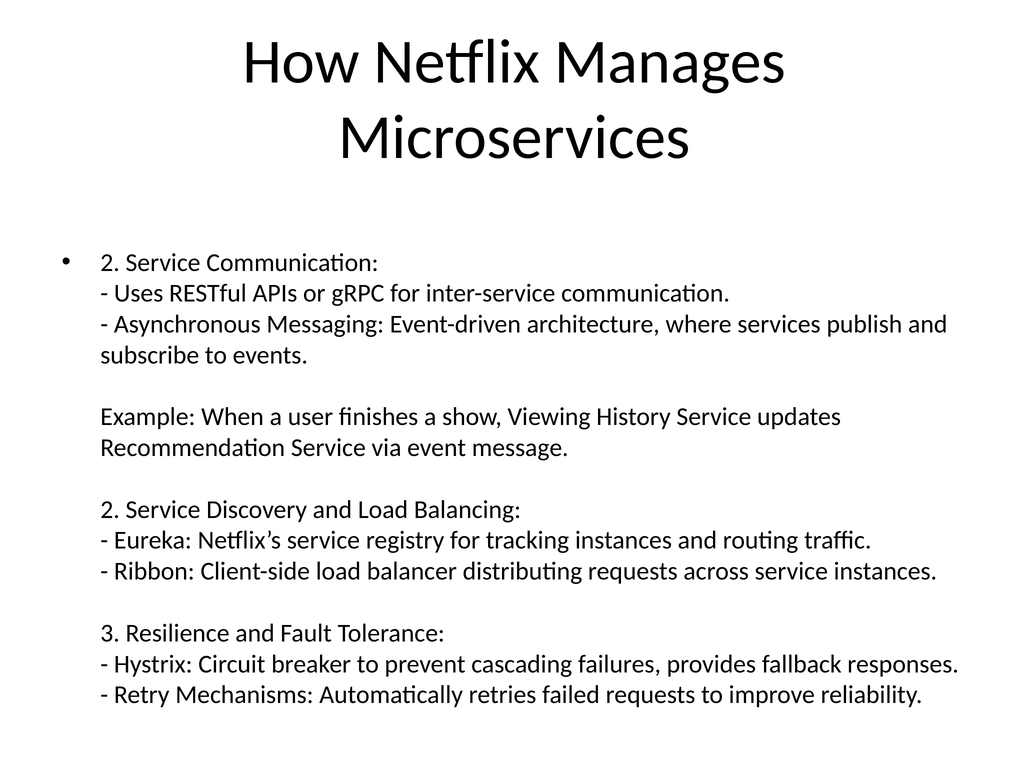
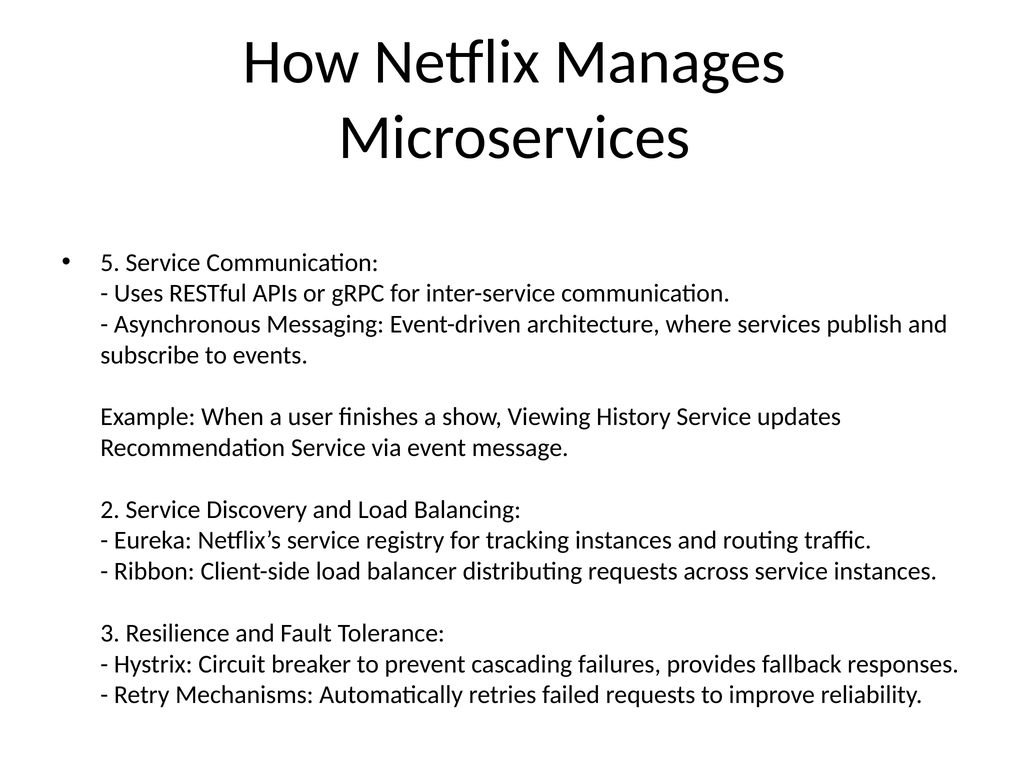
2: 2 -> 5 (110, 262)
